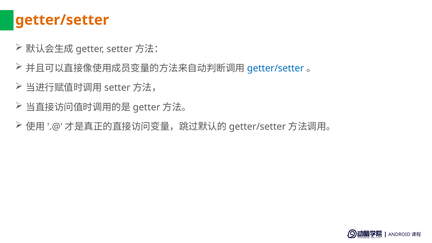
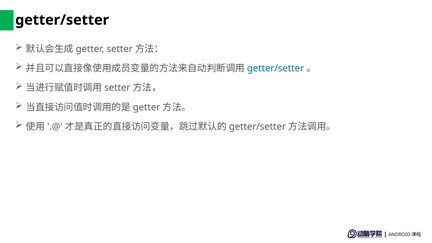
getter/setter colour: orange -> black (62, 20)
